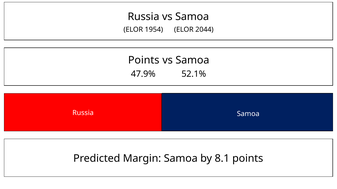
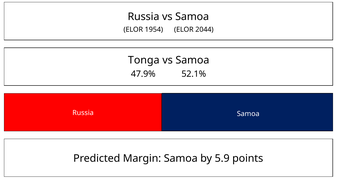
Points: Points -> Tonga (144, 60)
8.1: 8.1 -> 5.9 (222, 159)
